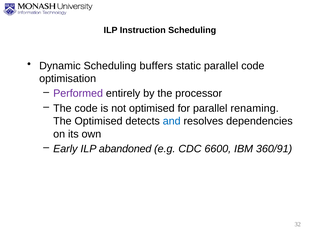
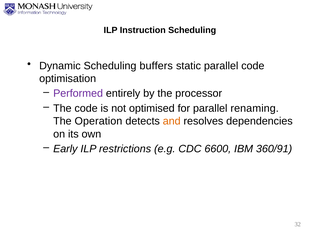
The Optimised: Optimised -> Operation (98, 121)
and colour: blue -> orange (172, 121)
abandoned: abandoned -> restrictions (125, 149)
